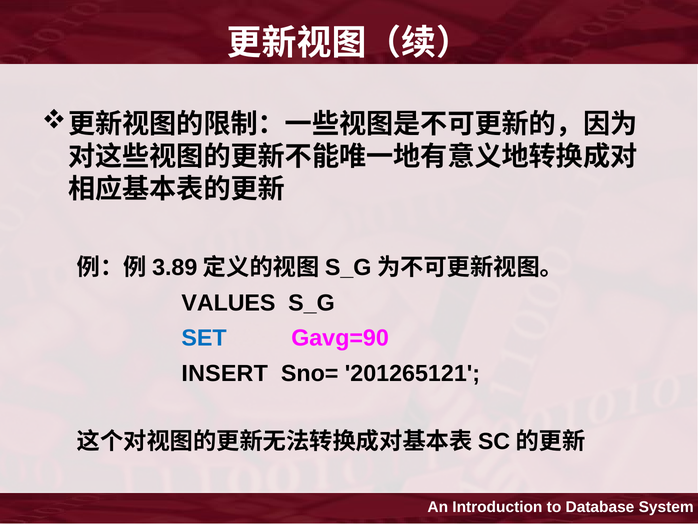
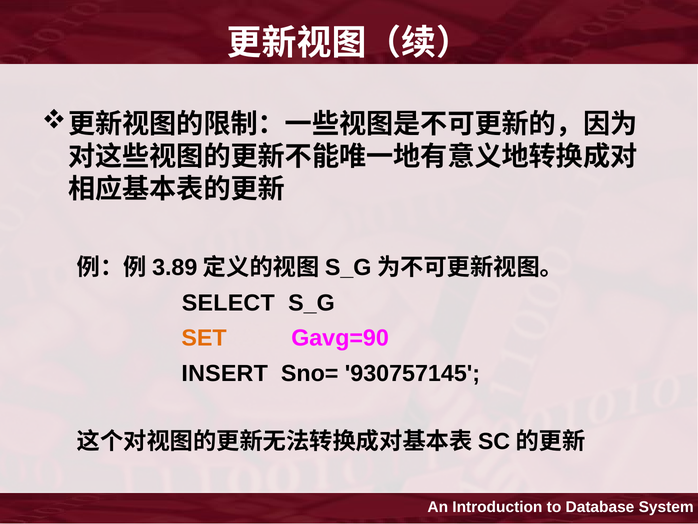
VALUES: VALUES -> SELECT (228, 303)
SET colour: blue -> orange (204, 338)
201265121: 201265121 -> 930757145 (412, 373)
